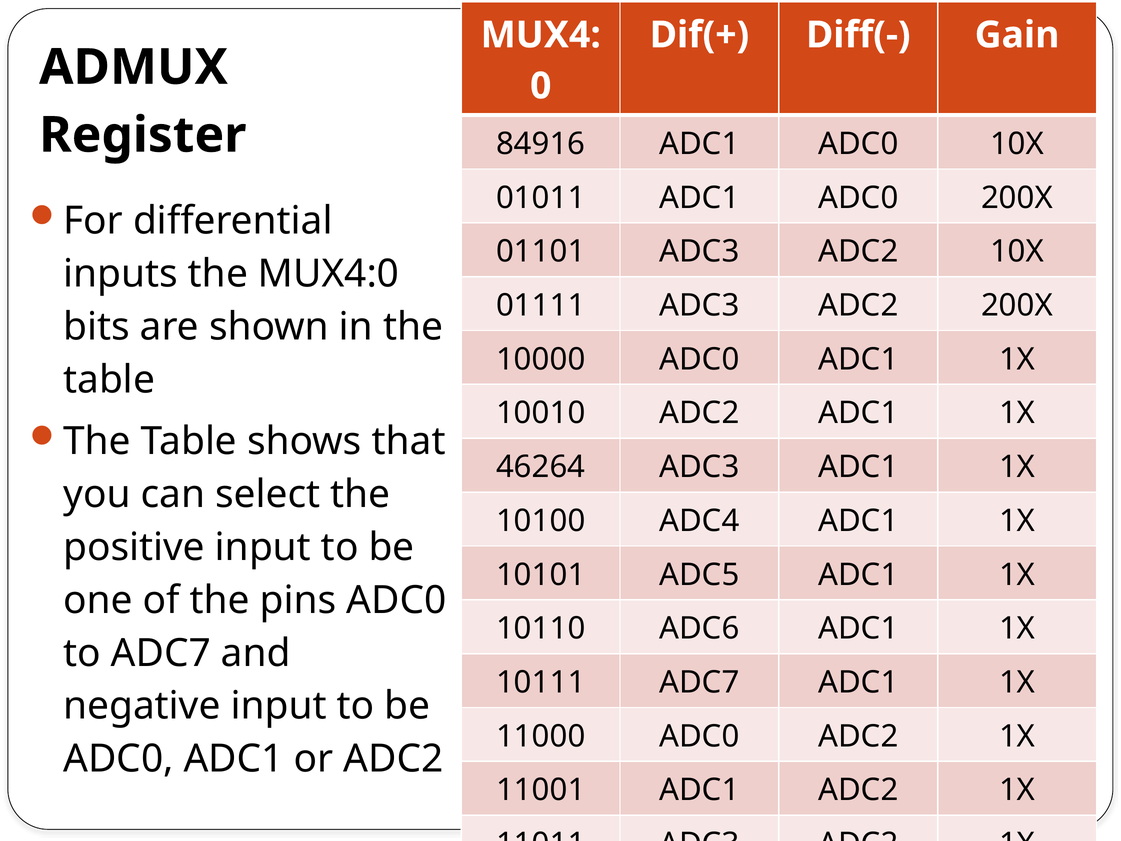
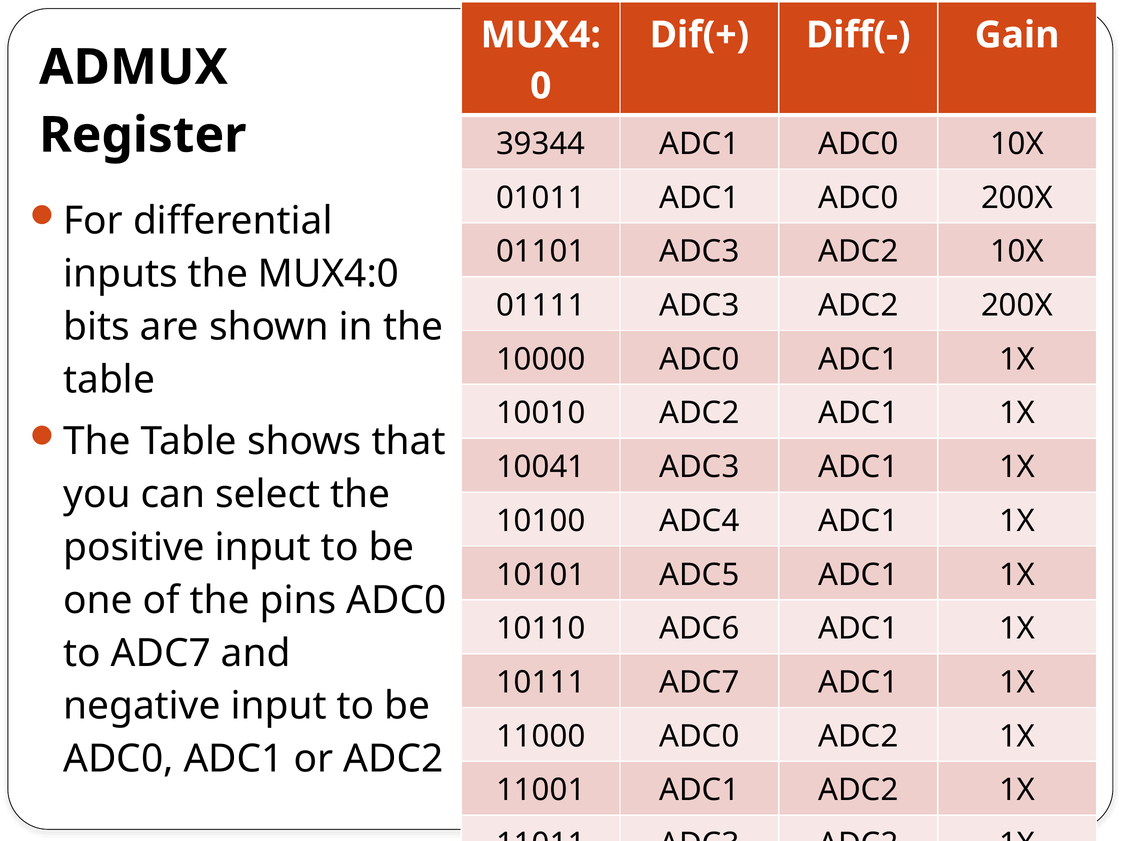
84916: 84916 -> 39344 (541, 144)
46264: 46264 -> 10041 (541, 467)
